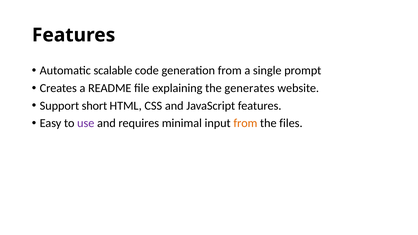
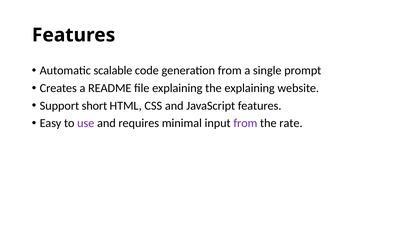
the generates: generates -> explaining (250, 88)
from colour: orange -> purple (245, 123)
files: files -> rate (291, 123)
